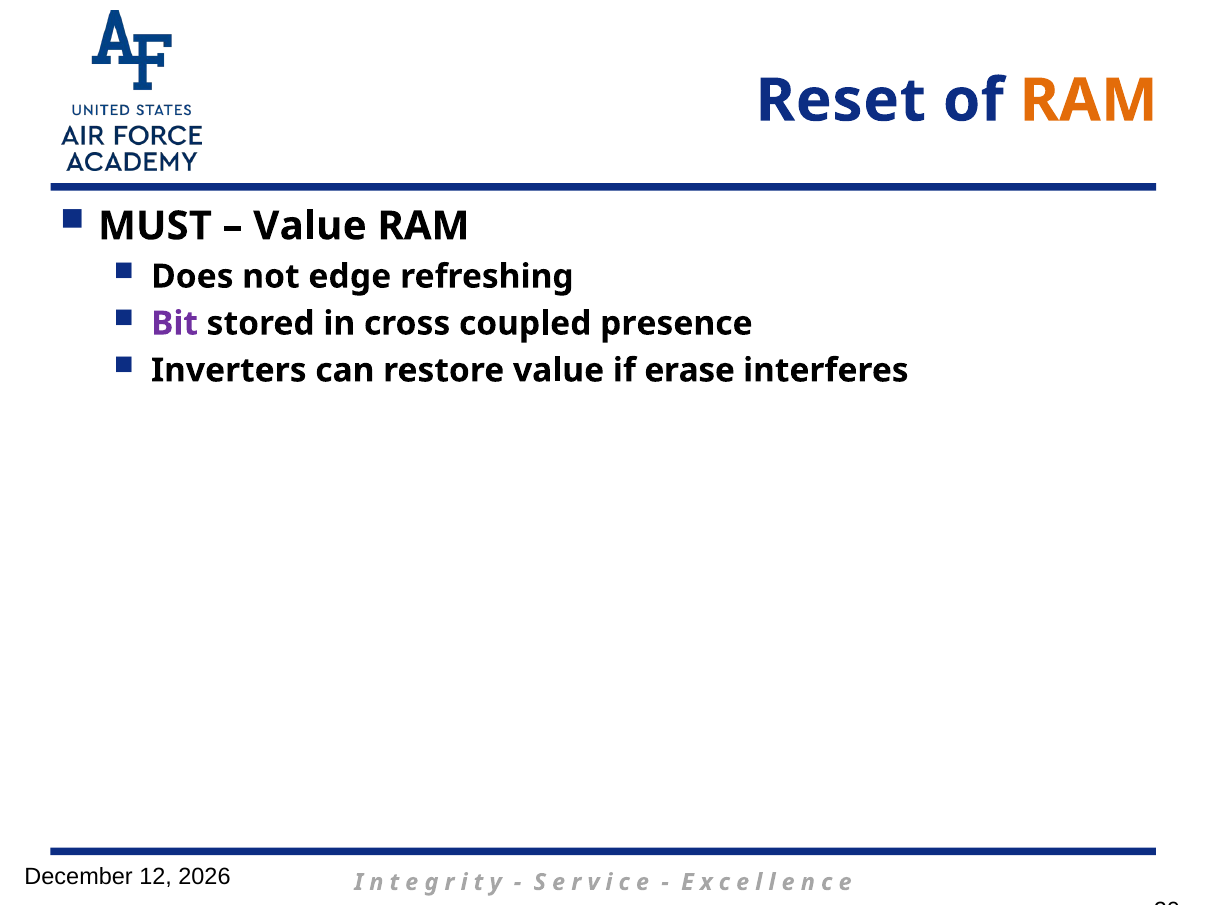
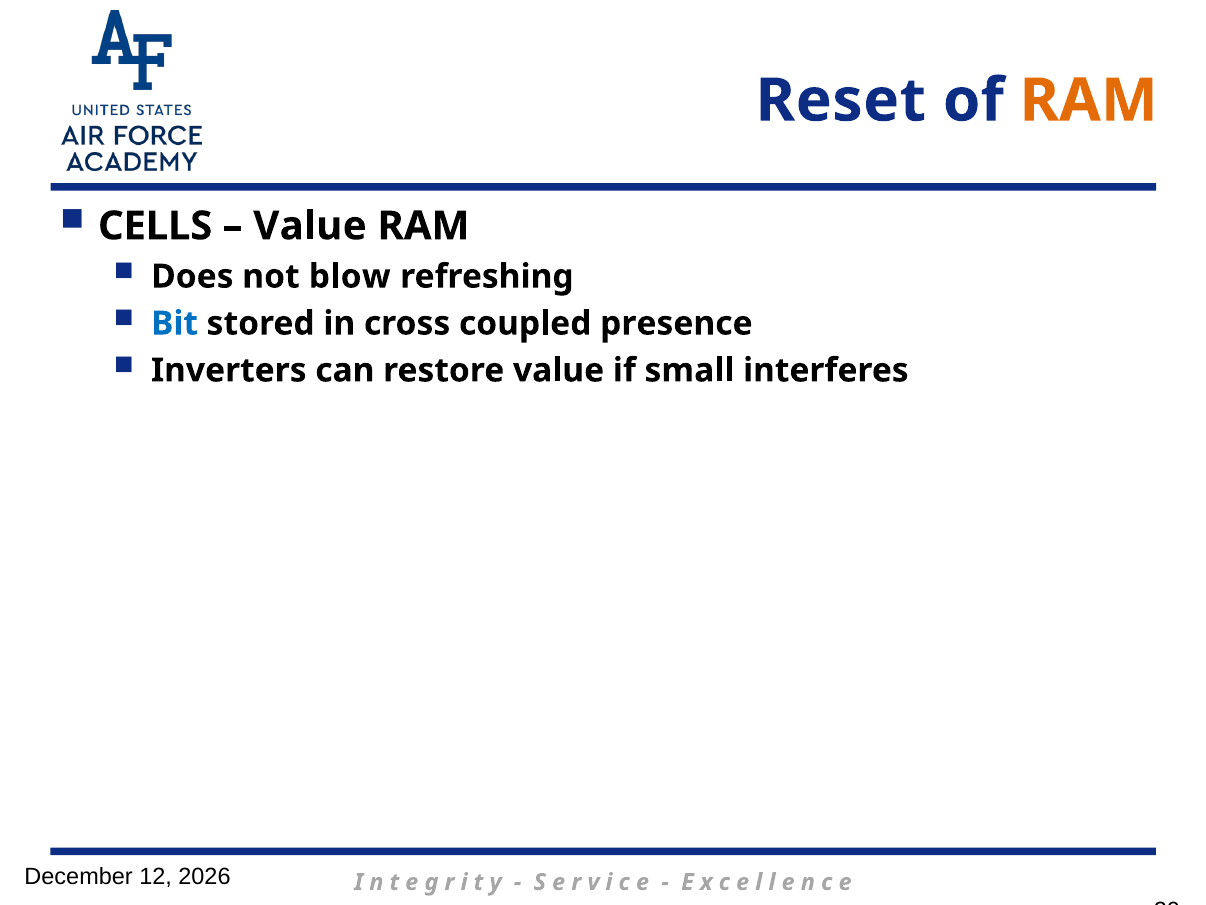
MUST: MUST -> CELLS (155, 226)
edge: edge -> blow (350, 276)
Bit colour: purple -> blue (175, 323)
erase: erase -> small (689, 370)
